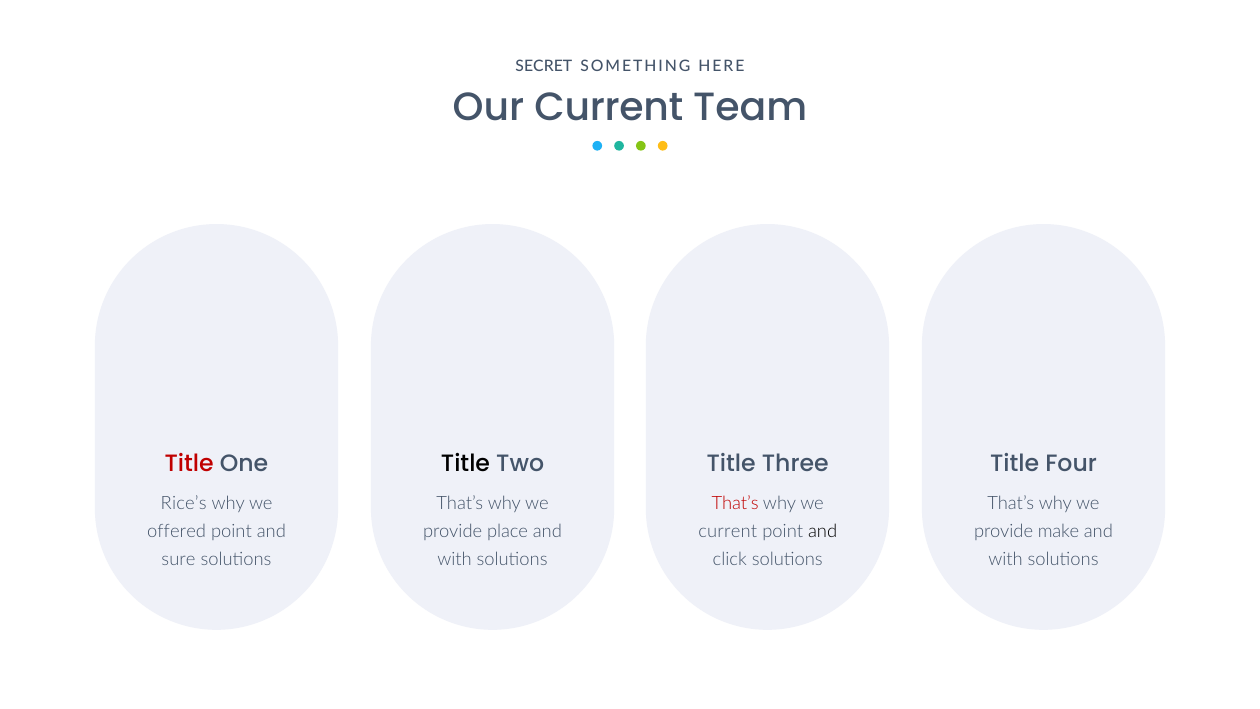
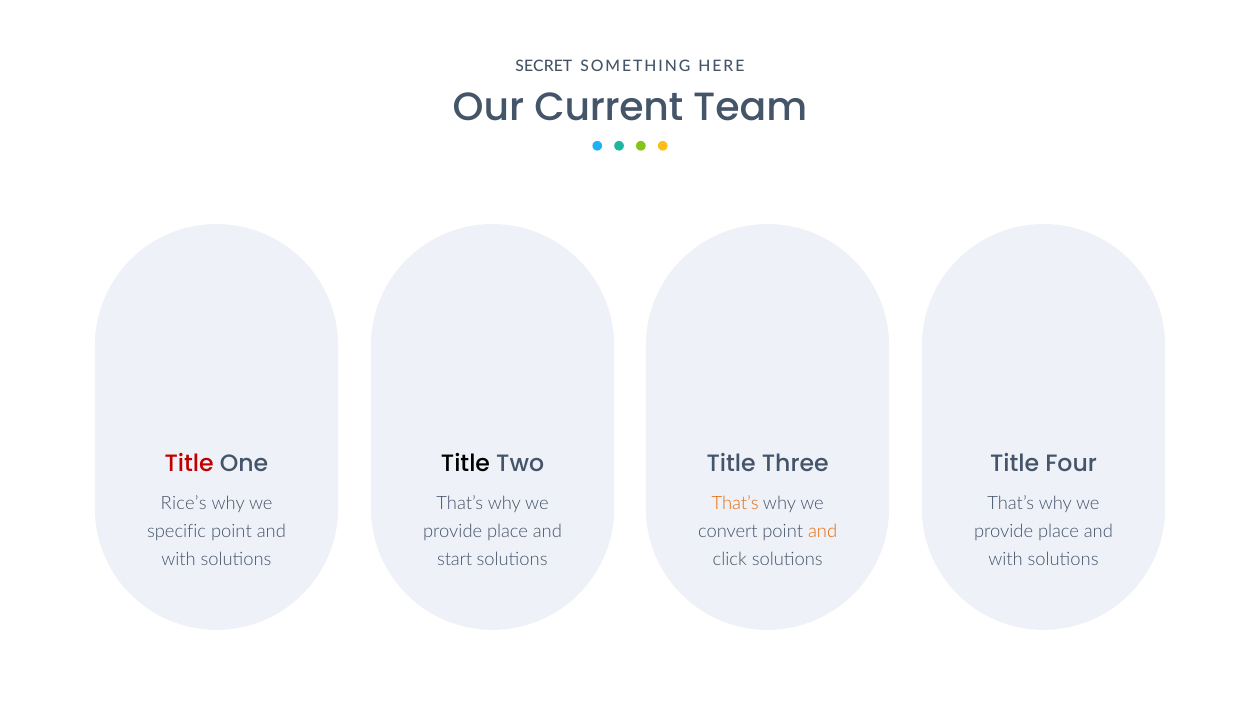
That’s colour: red -> orange (735, 503)
offered: offered -> specific (177, 531)
current: current -> convert (728, 531)
and colour: black -> orange (823, 531)
make: make -> place (1059, 531)
sure: sure -> with (179, 559)
with: with -> start (455, 559)
